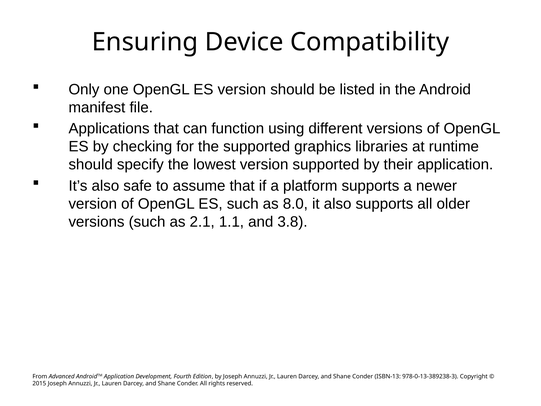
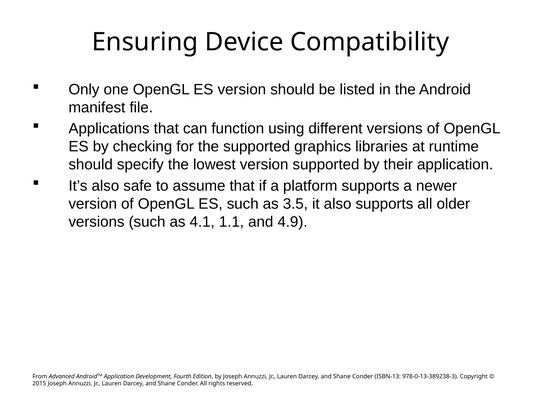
8.0: 8.0 -> 3.5 (295, 204)
2.1: 2.1 -> 4.1 (202, 222)
3.8: 3.8 -> 4.9 (292, 222)
